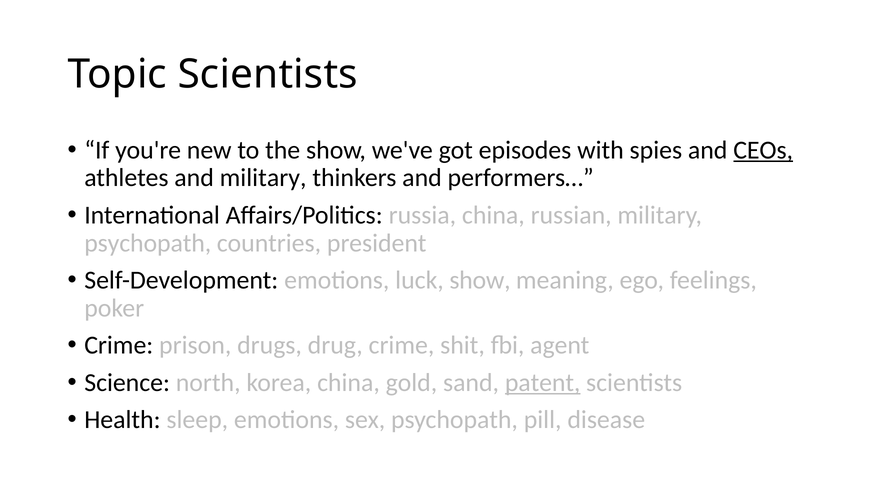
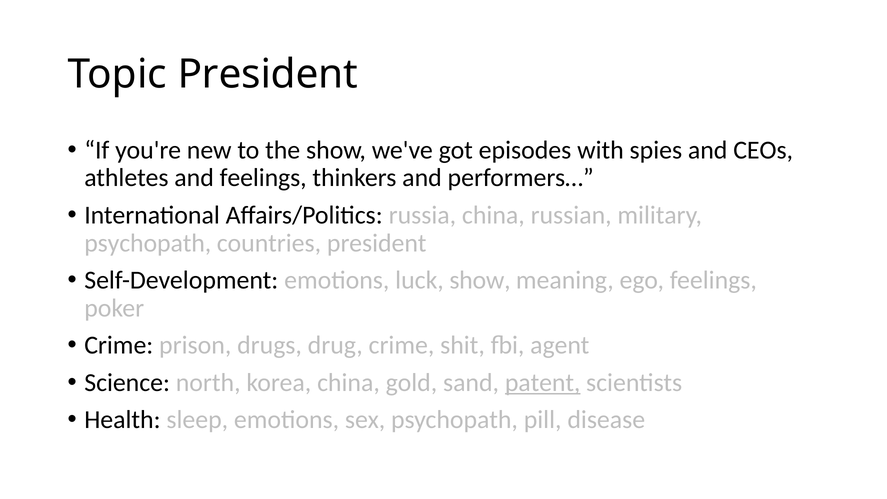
Topic Scientists: Scientists -> President (268, 75)
CEOs underline: present -> none (763, 150)
and military: military -> feelings (263, 178)
